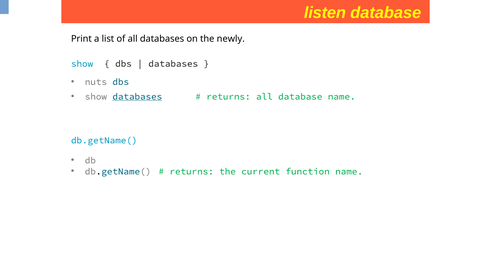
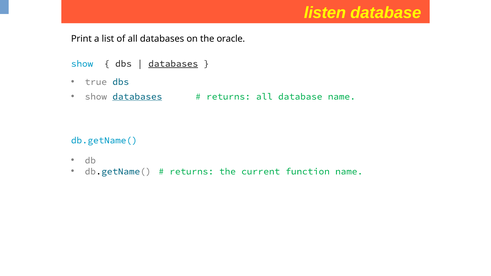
newly: newly -> oracle (231, 39)
databases underline: none -> present (173, 64)
nuts: nuts -> true (96, 82)
